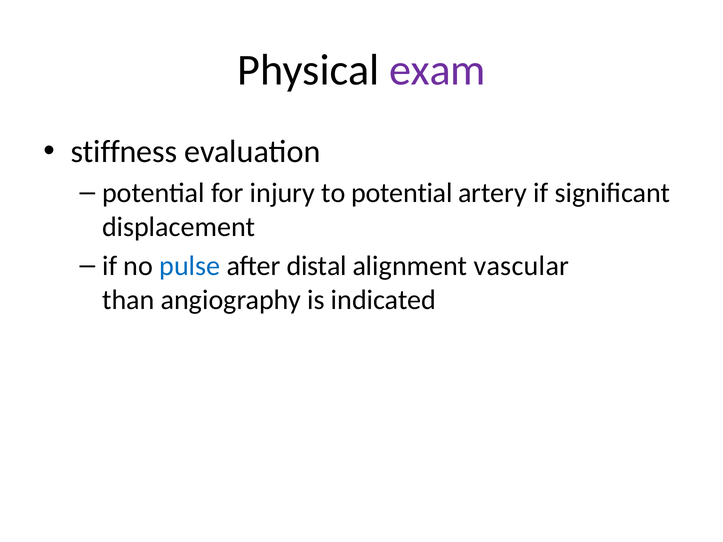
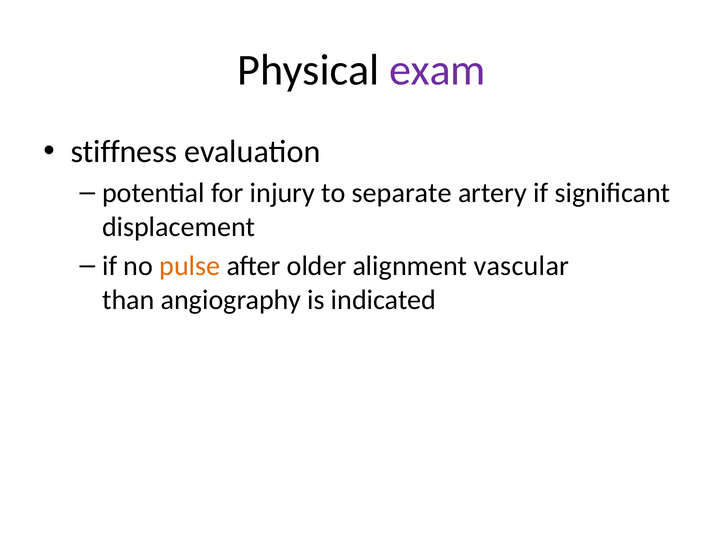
to potential: potential -> separate (402, 193)
pulse colour: blue -> orange (190, 266)
distal: distal -> older (317, 266)
